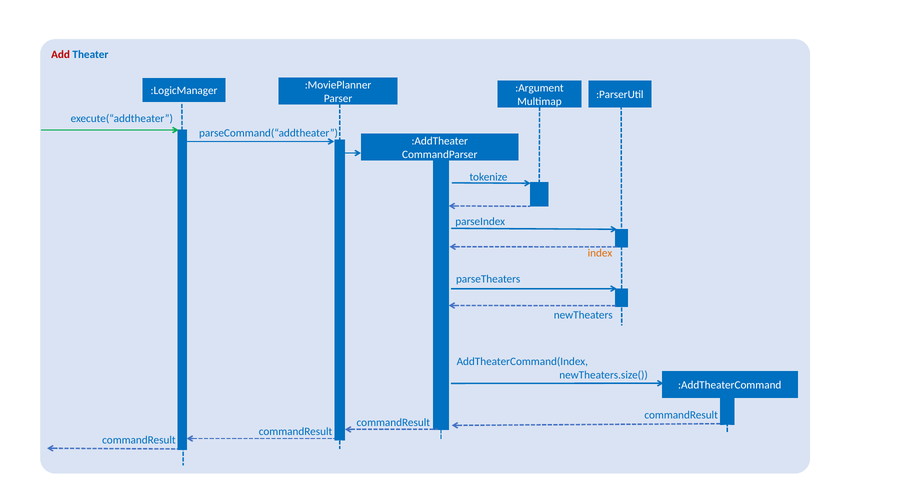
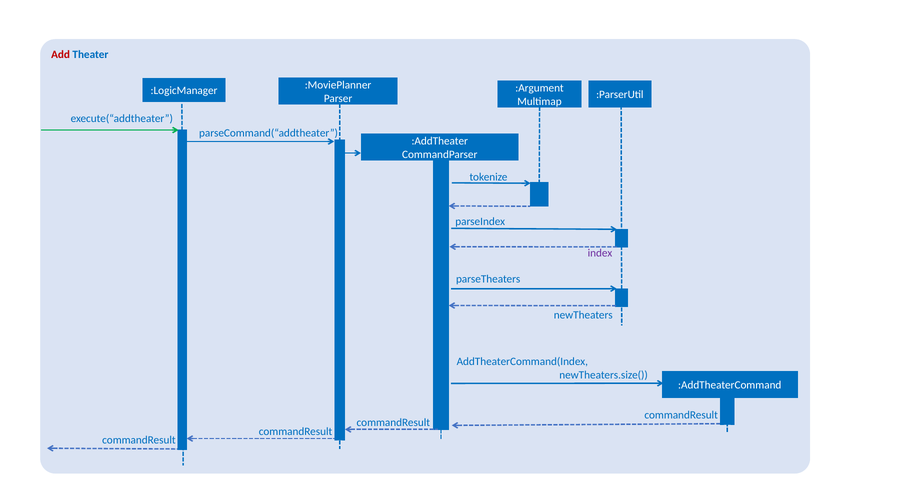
index colour: orange -> purple (600, 254)
